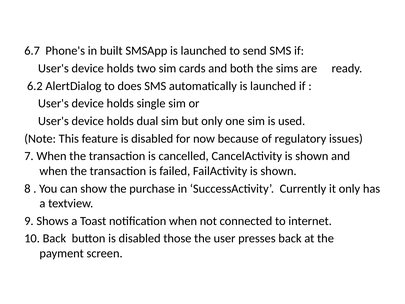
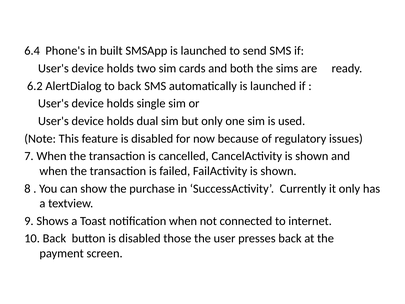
6.7: 6.7 -> 6.4 (32, 51)
to does: does -> back (129, 86)
